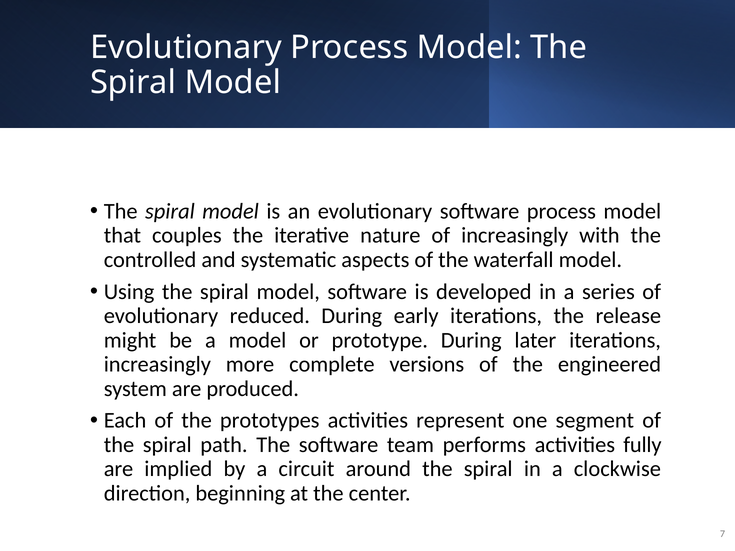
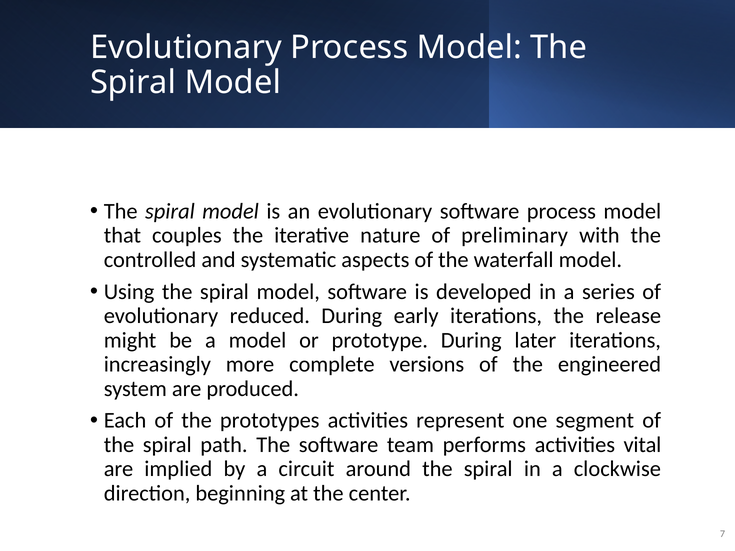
of increasingly: increasingly -> preliminary (515, 236)
fully: fully -> vital (642, 445)
